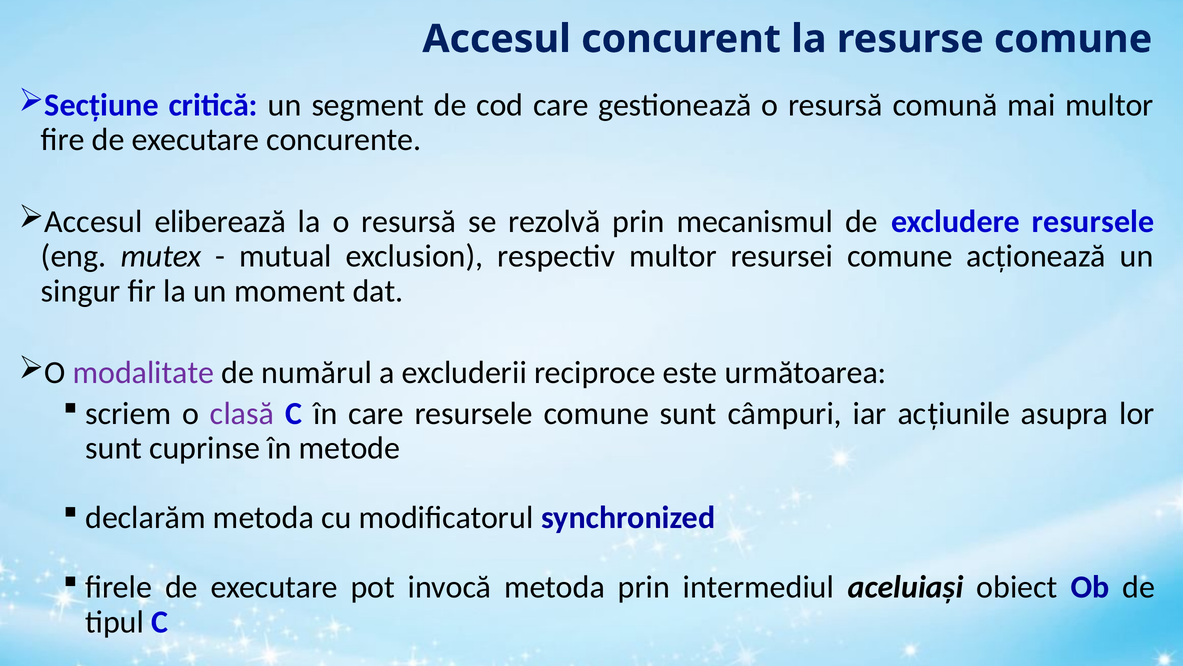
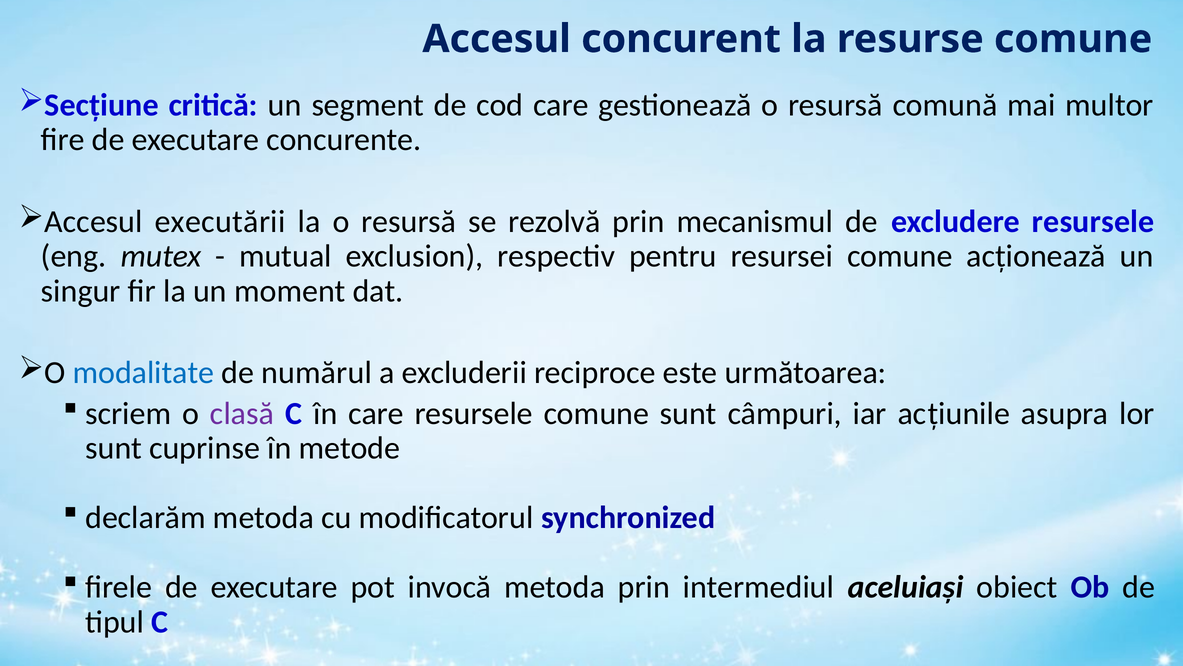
eliberează: eliberează -> executării (220, 222)
respectiv multor: multor -> pentru (673, 256)
modalitate colour: purple -> blue (143, 373)
